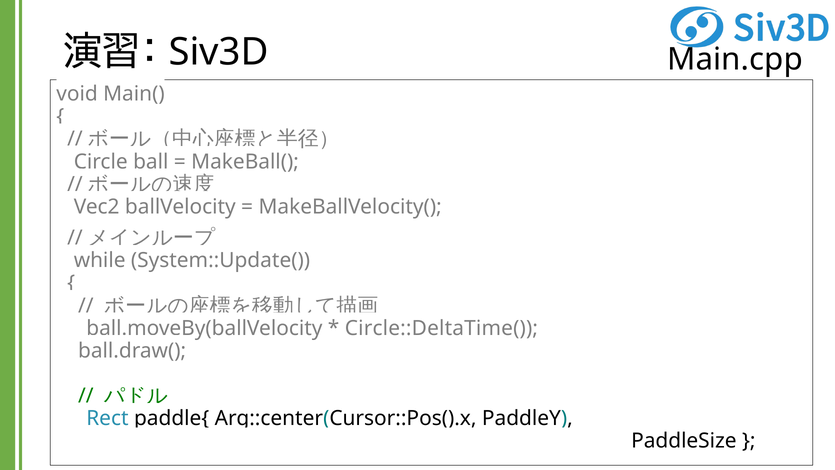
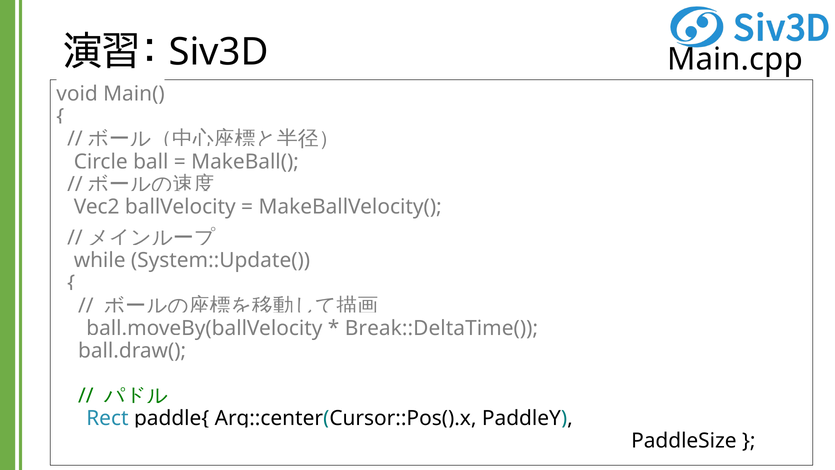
Circle::DeltaTime(: Circle::DeltaTime( -> Break::DeltaTime( (442, 328)
